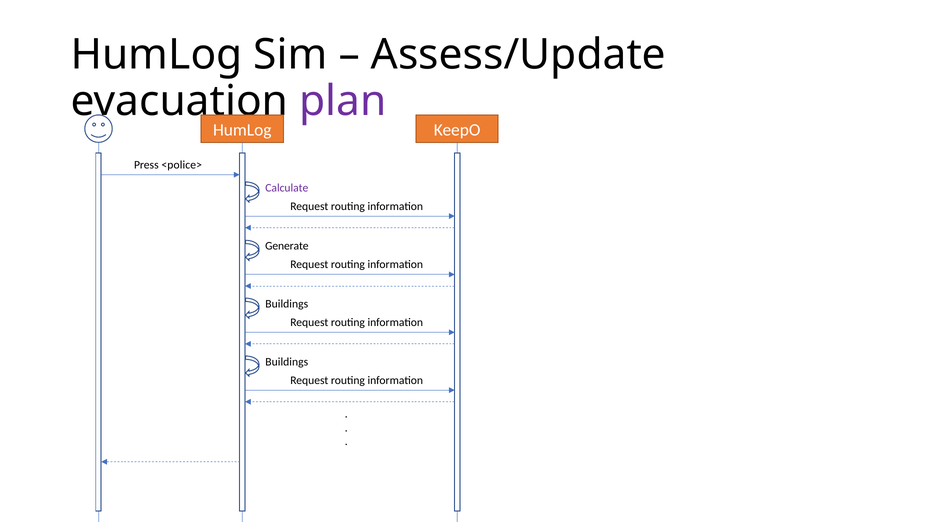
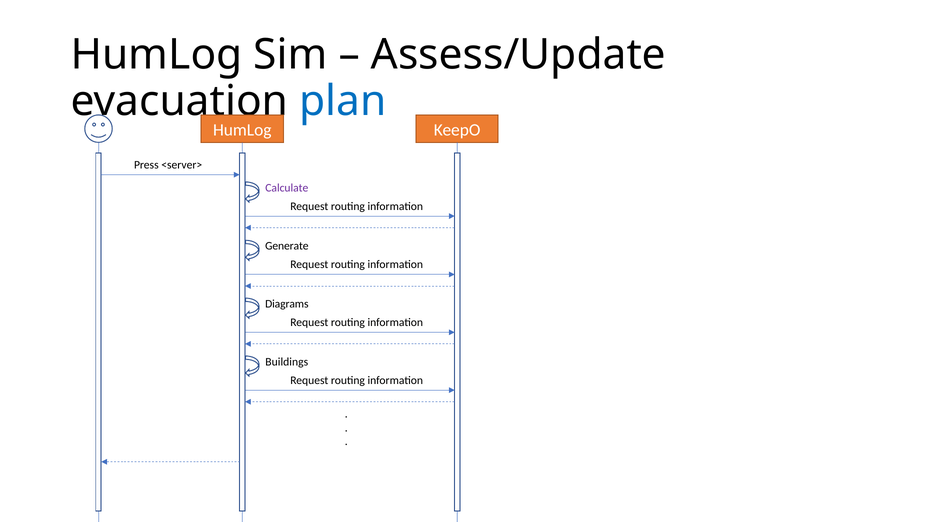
plan colour: purple -> blue (343, 101)
<police>: <police> -> <server> (182, 165)
Buildings: Buildings -> Diagrams (287, 304)
